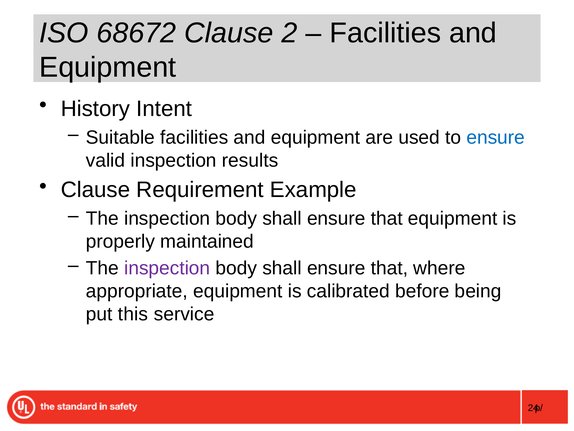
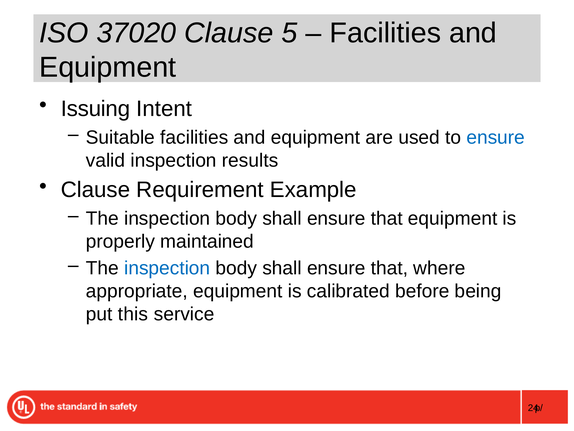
68672: 68672 -> 37020 (136, 33)
2: 2 -> 5 (289, 33)
History: History -> Issuing (96, 109)
inspection colour: purple -> blue (167, 268)
